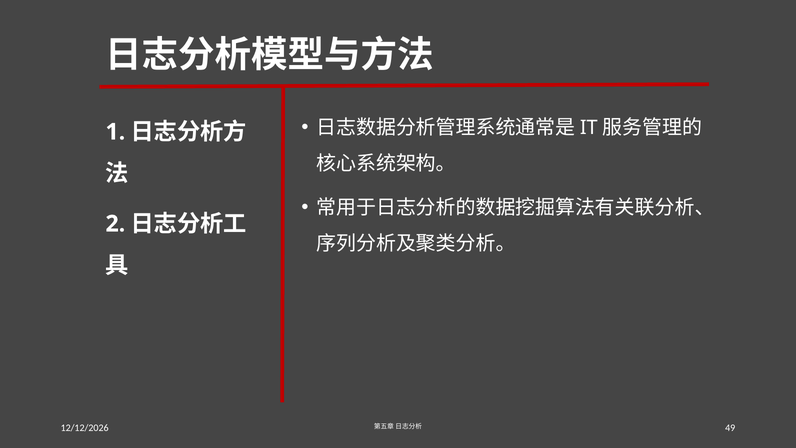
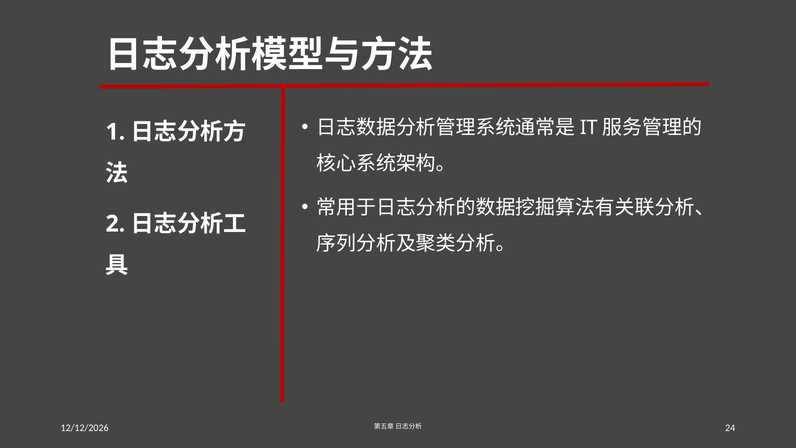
49: 49 -> 24 (730, 427)
